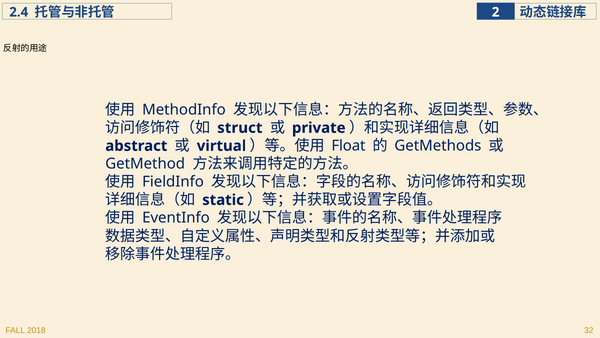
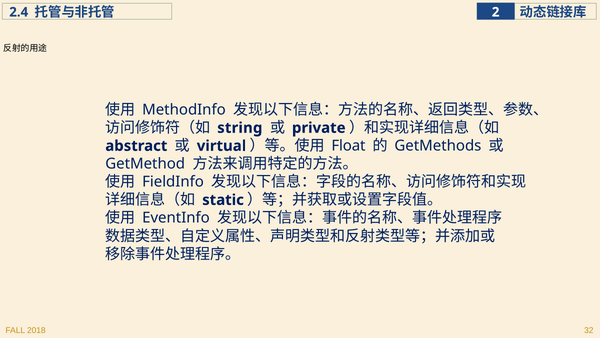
struct: struct -> string (240, 128)
